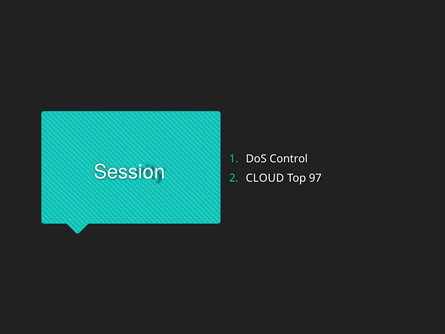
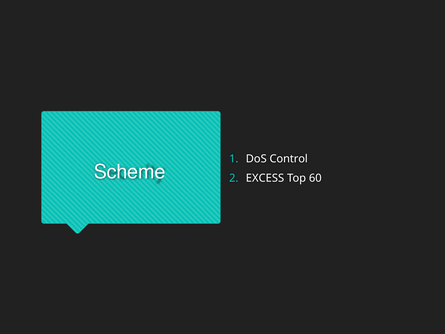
Session: Session -> Scheme (130, 172)
CLOUD: CLOUD -> EXCESS (265, 178)
97: 97 -> 60 (315, 178)
